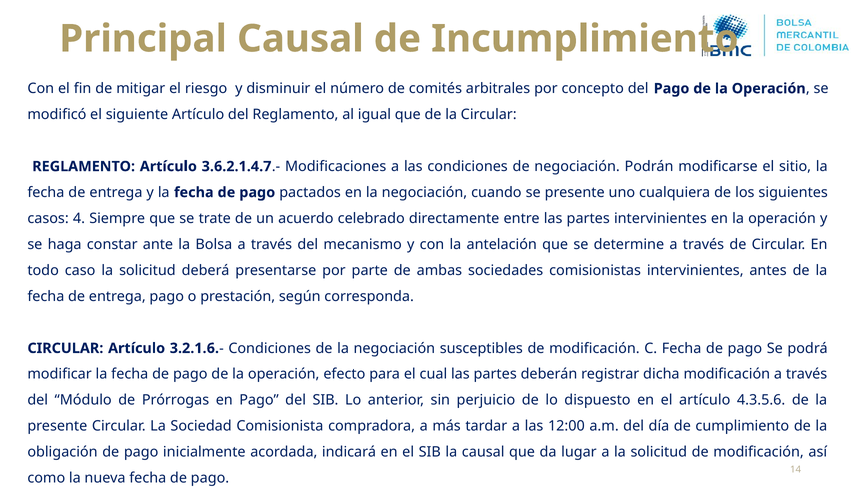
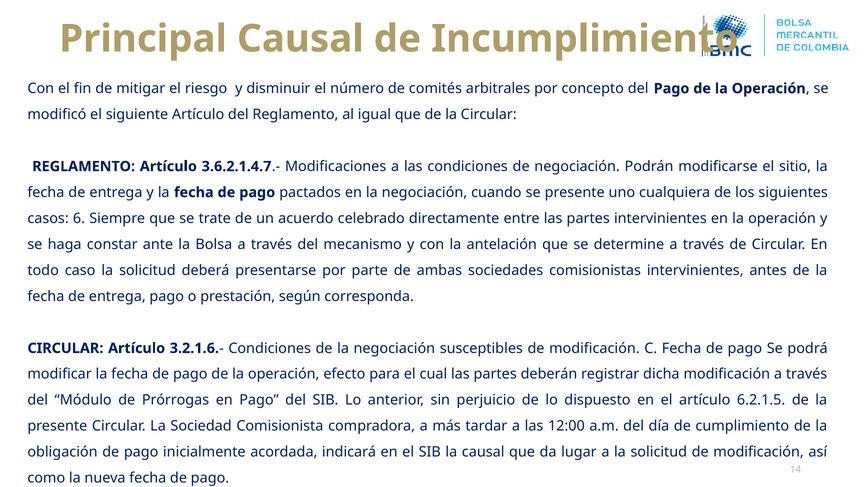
4: 4 -> 6 (79, 218)
4.3.5.6: 4.3.5.6 -> 6.2.1.5 (761, 400)
